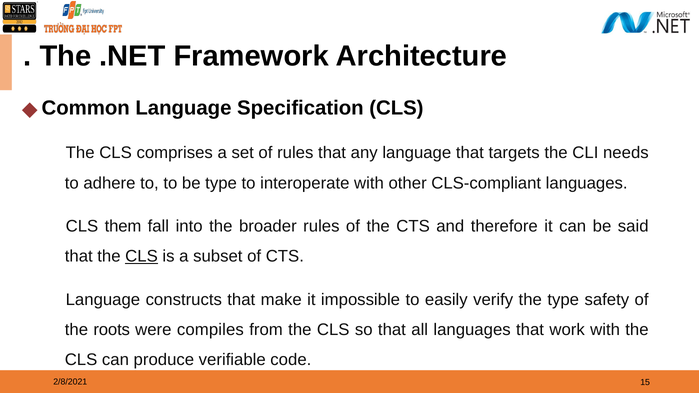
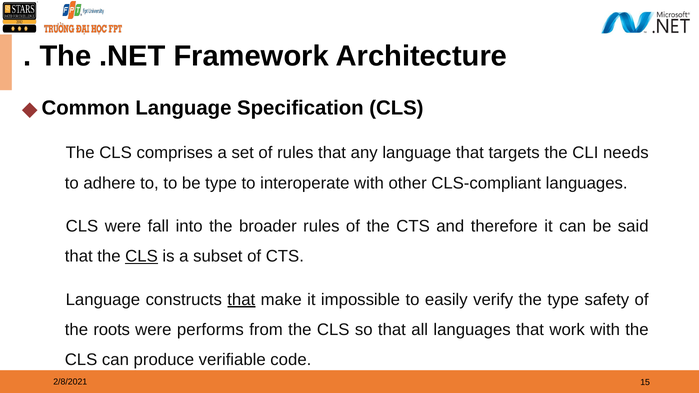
CLS them: them -> were (123, 226)
that underline: none -> present (241, 300)
compiles: compiles -> performs (210, 330)
